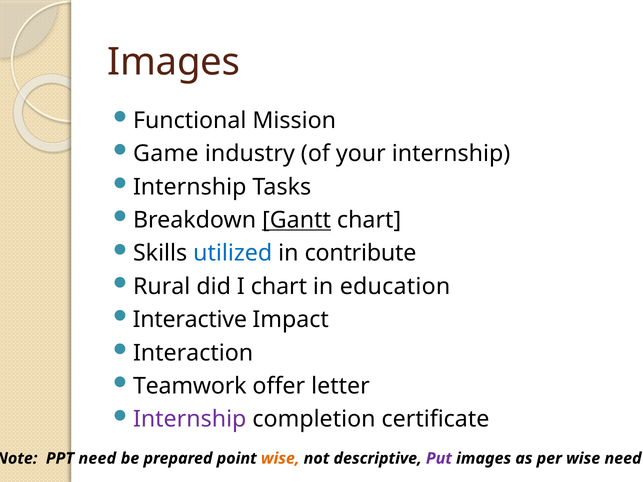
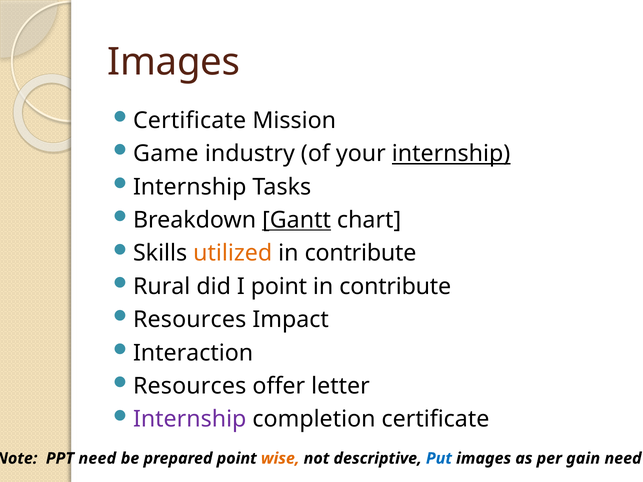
Functional: Functional -> Certificate (190, 121)
internship underline: none -> present (451, 154)
utilized colour: blue -> orange (233, 253)
I chart: chart -> point (279, 287)
education: education -> contribute (395, 287)
Interactive: Interactive -> Resources (190, 320)
Teamwork: Teamwork -> Resources (190, 386)
Put colour: purple -> blue (439, 459)
per wise: wise -> gain (583, 459)
